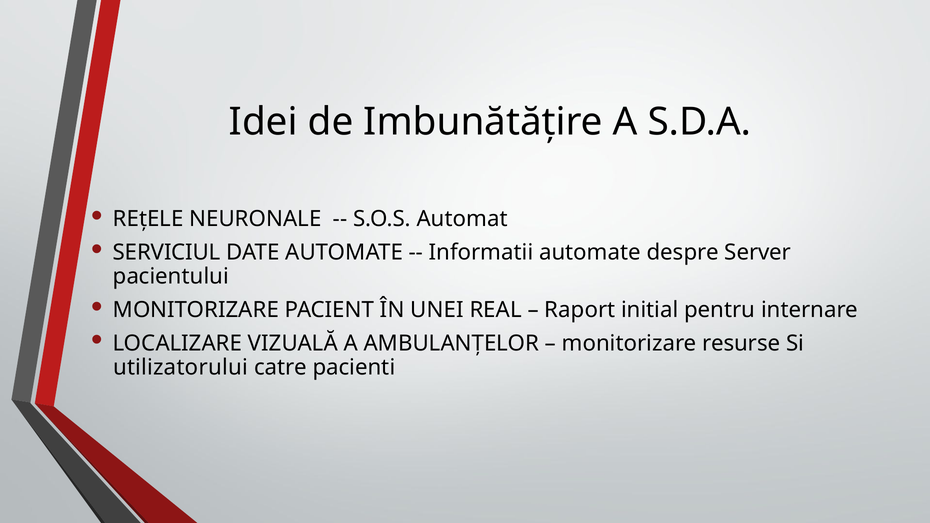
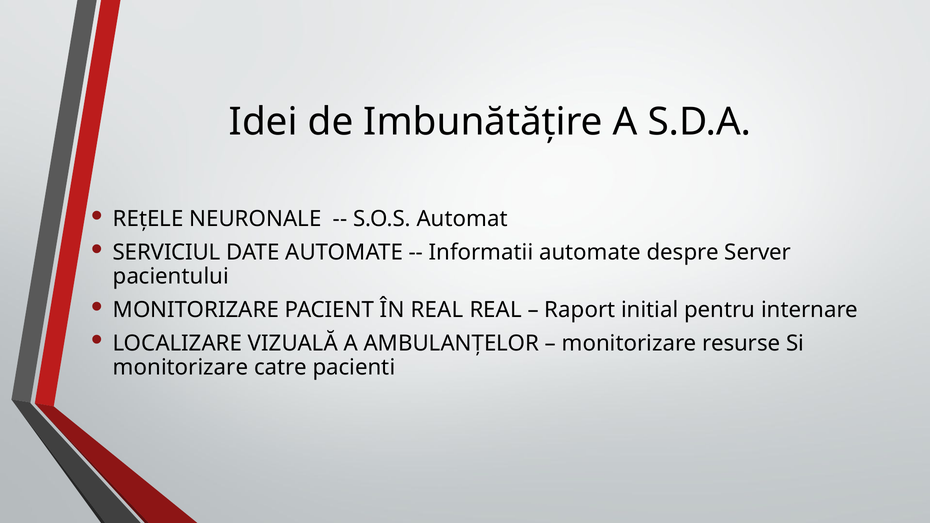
ÎN UNEI: UNEI -> REAL (437, 310)
utilizatorului: utilizatorului -> monitorizare (181, 368)
